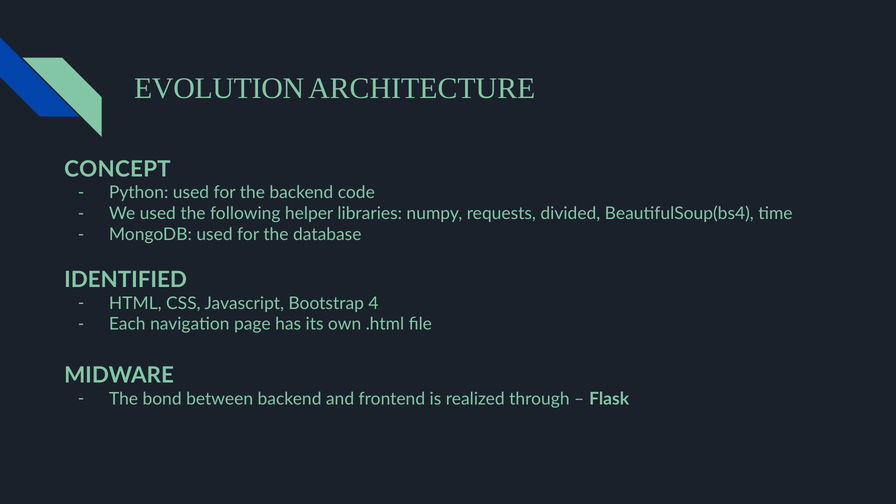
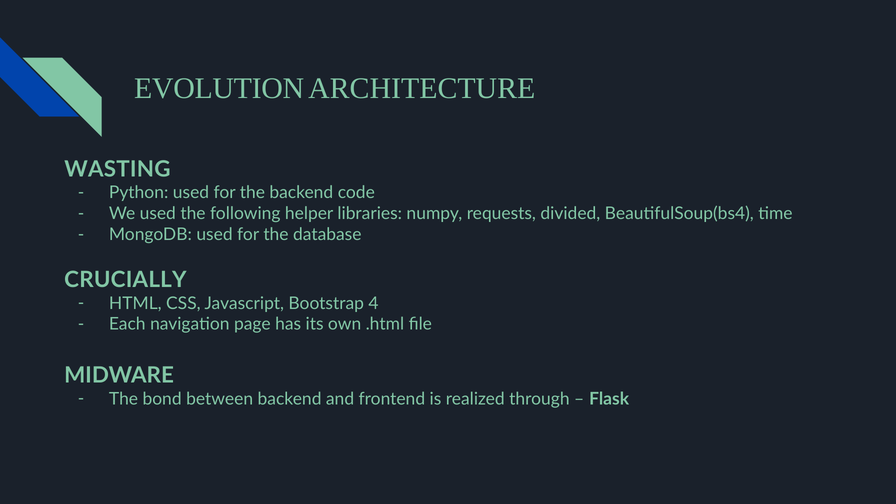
CONCEPT: CONCEPT -> WASTING (117, 169)
IDENTIFIED: IDENTIFIED -> CRUCIALLY (125, 280)
